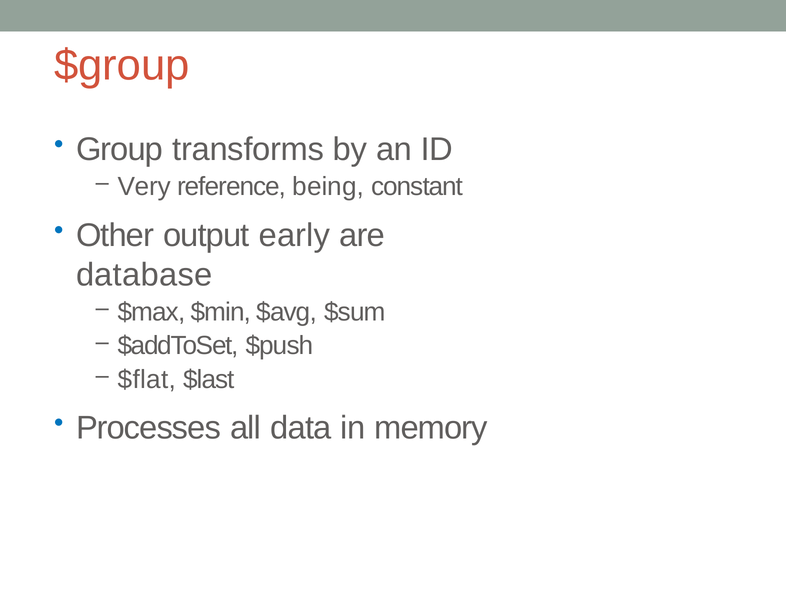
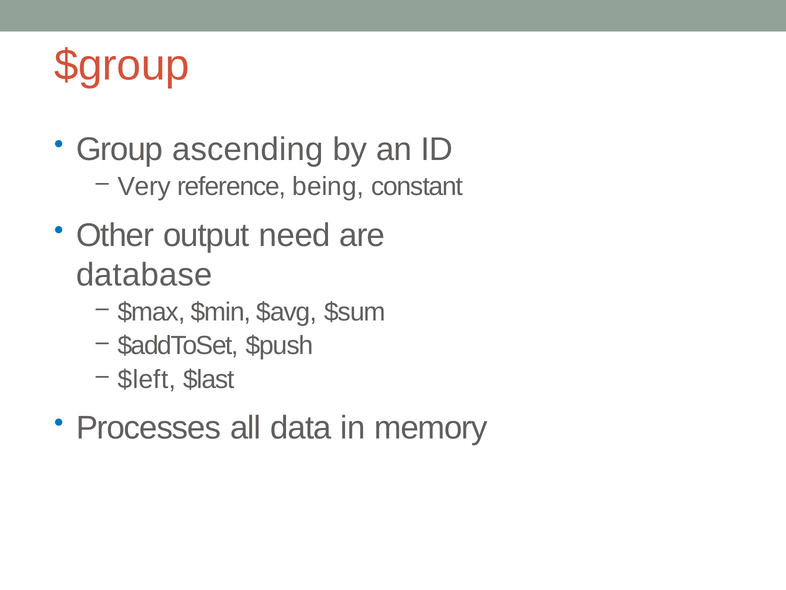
transforms: transforms -> ascending (248, 149)
early: early -> need (295, 235)
$flat: $flat -> $left (147, 379)
